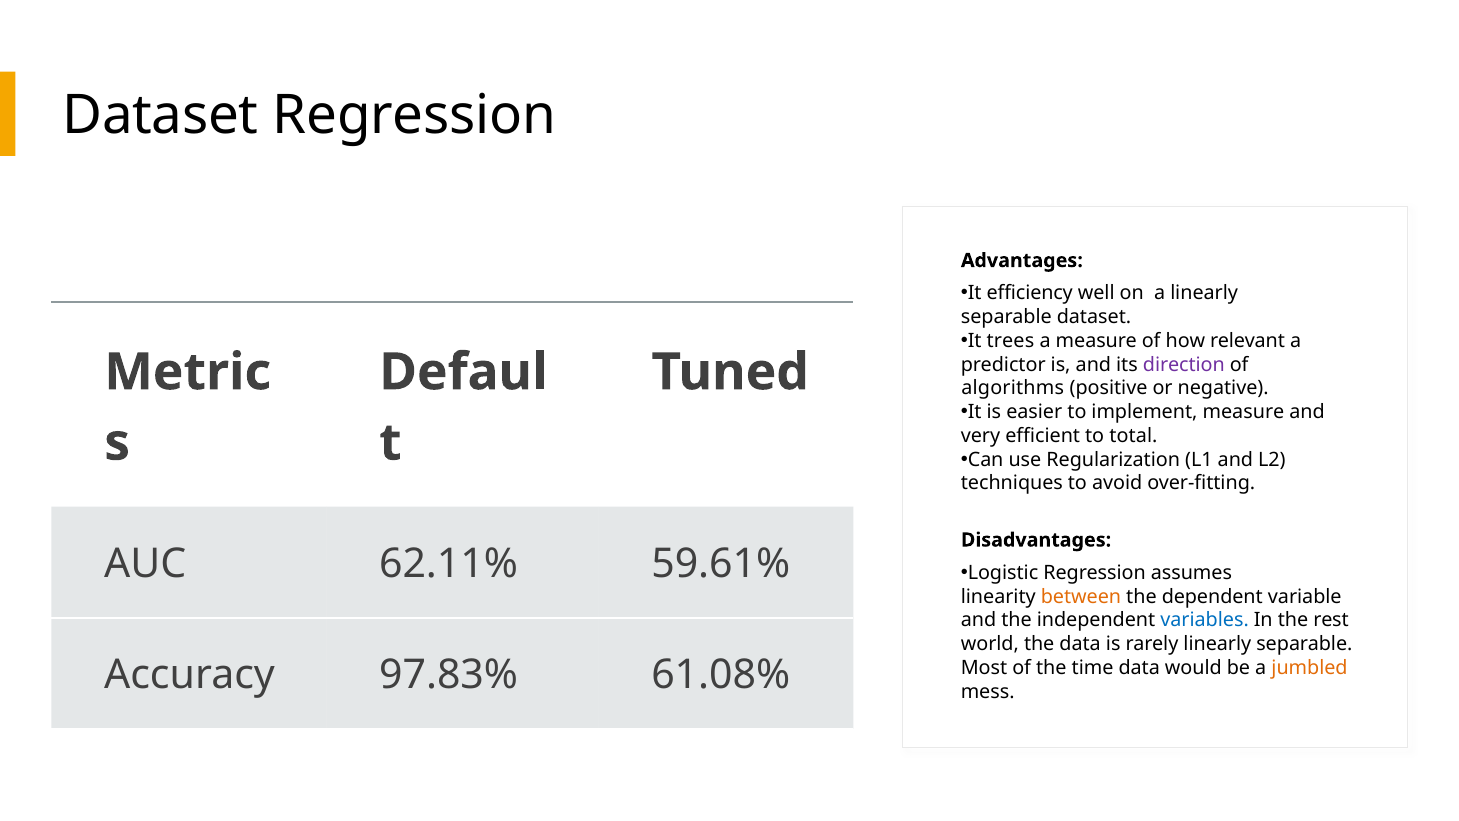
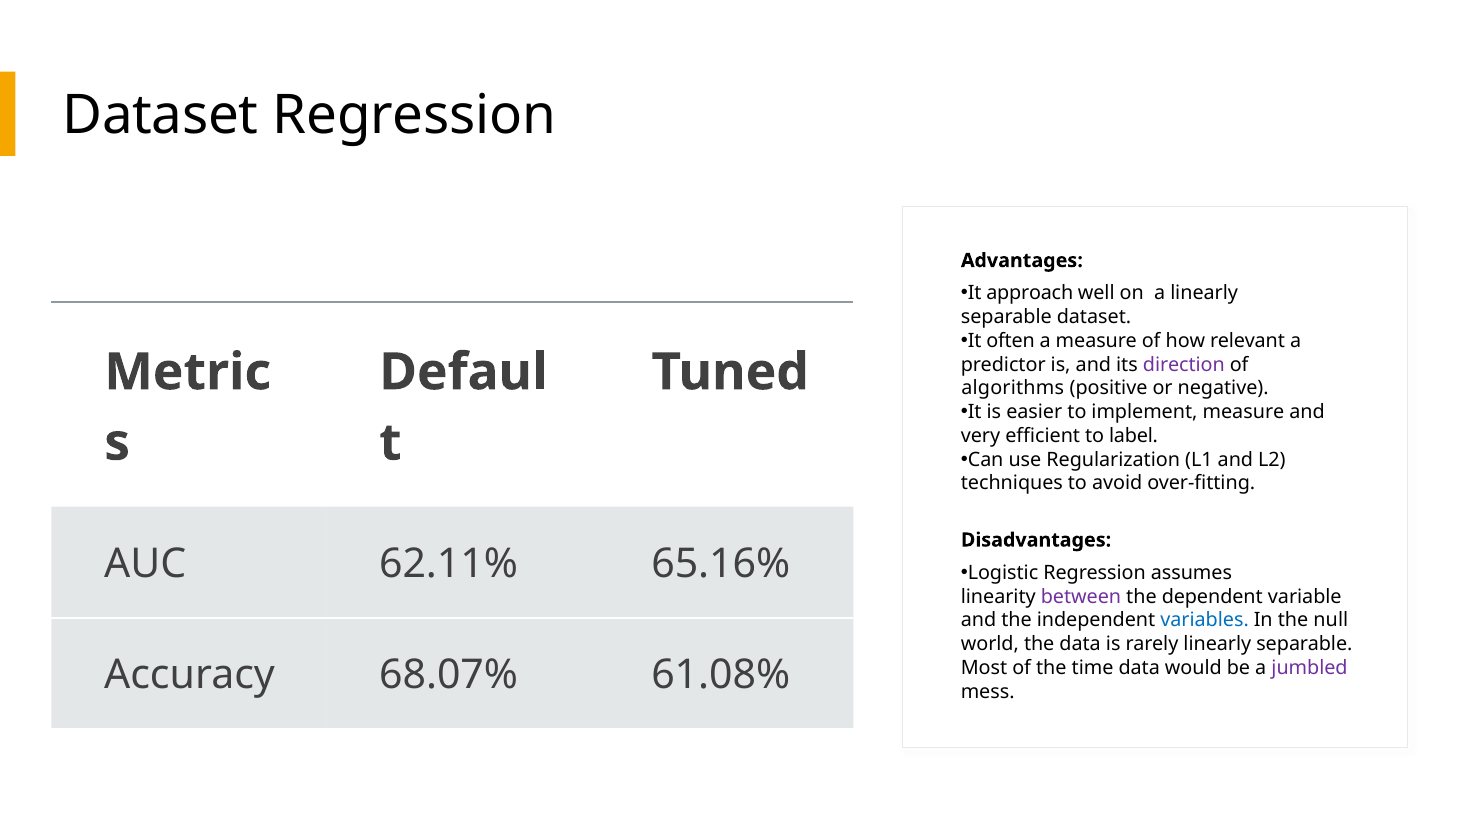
efficiency: efficiency -> approach (1030, 293)
trees: trees -> often (1011, 341)
total: total -> label (1134, 436)
59.61%: 59.61% -> 65.16% (721, 564)
between colour: orange -> purple (1081, 596)
rest: rest -> null (1331, 620)
jumbled colour: orange -> purple (1310, 668)
97.83%: 97.83% -> 68.07% (449, 675)
